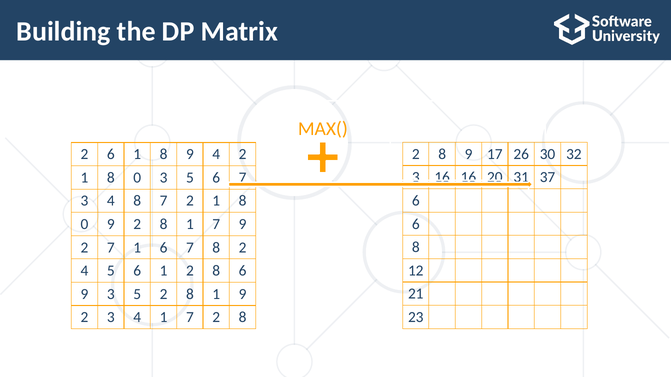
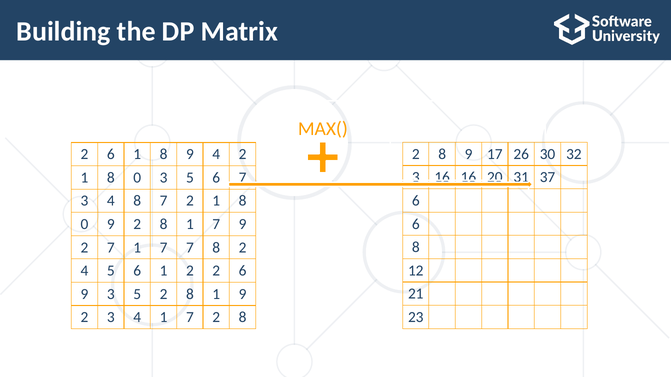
7 1 6: 6 -> 7 (164, 248)
1 2 8: 8 -> 2 (216, 271)
